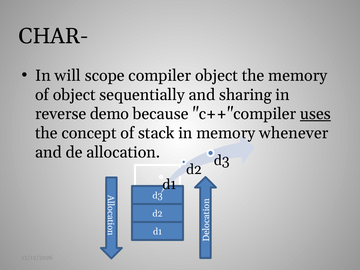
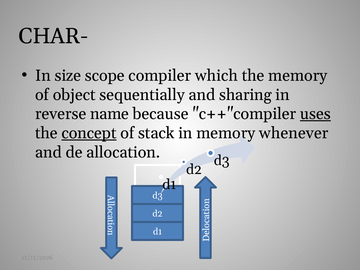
will: will -> size (68, 76)
compiler object: object -> which (216, 76)
demo: demo -> name (110, 114)
concept underline: none -> present (89, 133)
